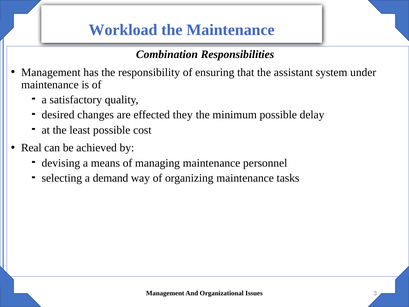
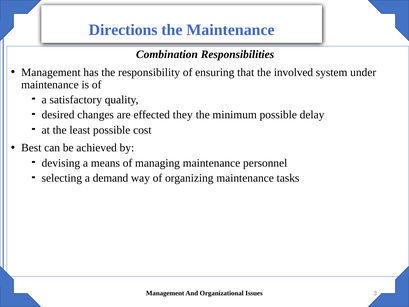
Workload: Workload -> Directions (123, 30)
assistant: assistant -> involved (293, 72)
Real: Real -> Best (31, 148)
